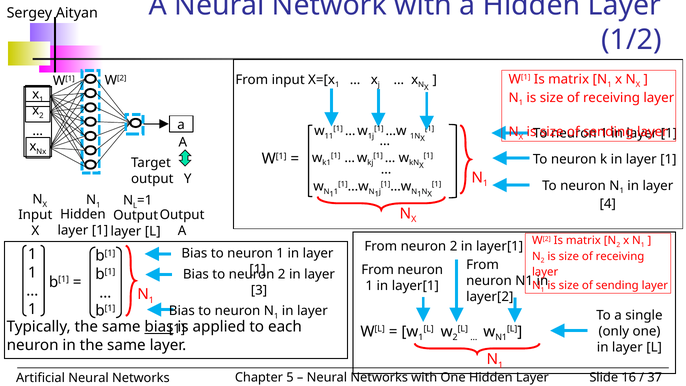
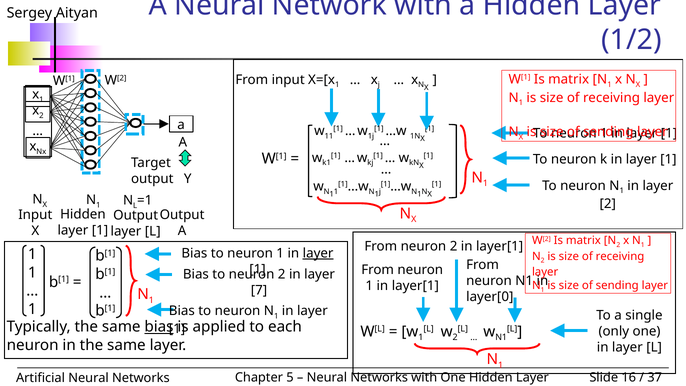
4: 4 -> 2 (608, 204)
layer underline: none -> present (318, 253)
3: 3 -> 7 (259, 290)
layer[2: layer[2 -> layer[0 (490, 297)
